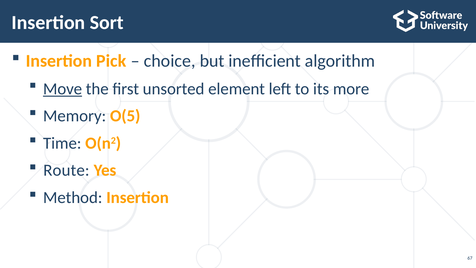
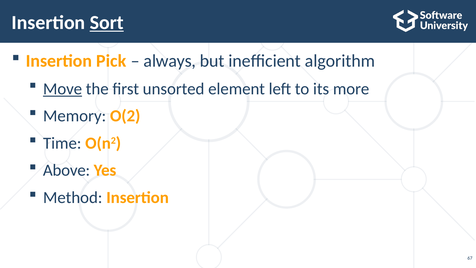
Sort underline: none -> present (107, 23)
choice: choice -> always (170, 61)
O(5: O(5 -> O(2 (125, 116)
Route: Route -> Above (67, 170)
